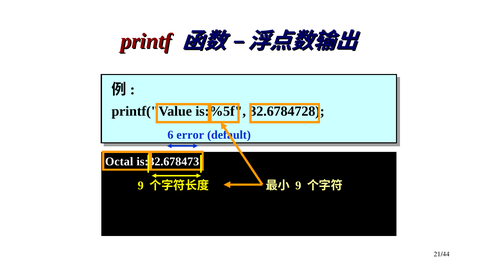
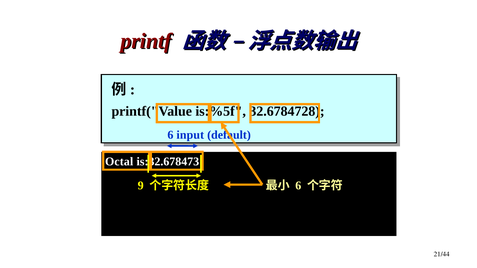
error: error -> input (190, 135)
9: 9 -> 6 (298, 186)
